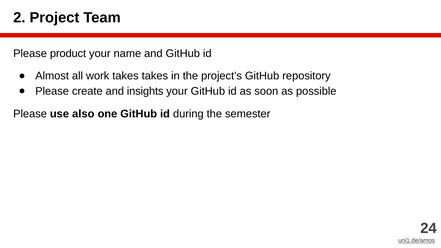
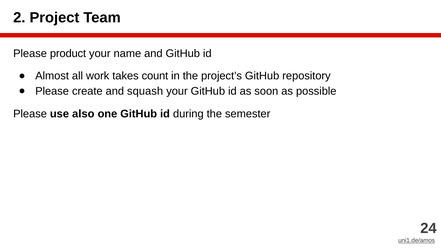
takes takes: takes -> count (155, 76)
insights: insights -> squash (145, 91)
